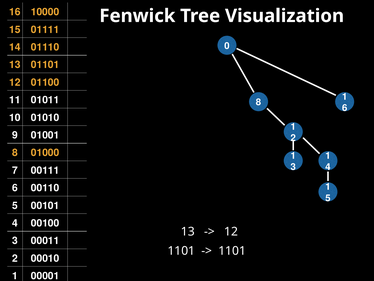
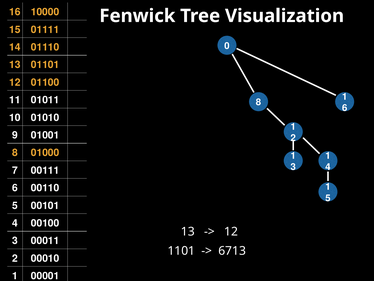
1101: 1101 -> 6713 (232, 250)
